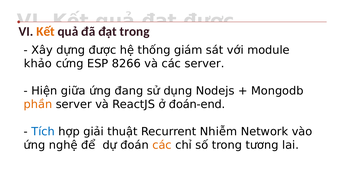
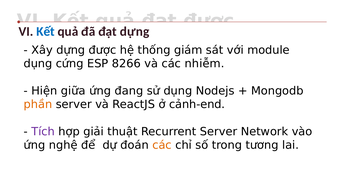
Kết colour: orange -> blue (46, 32)
trong: trong -> dựng (135, 32)
khảo: khảo -> dụng (38, 64)
các server: server -> nhiễm (205, 64)
đoán-end: đoán-end -> cảnh-end (197, 105)
Tích colour: blue -> purple (43, 132)
Recurrent Nhiễm: Nhiễm -> Server (219, 132)
